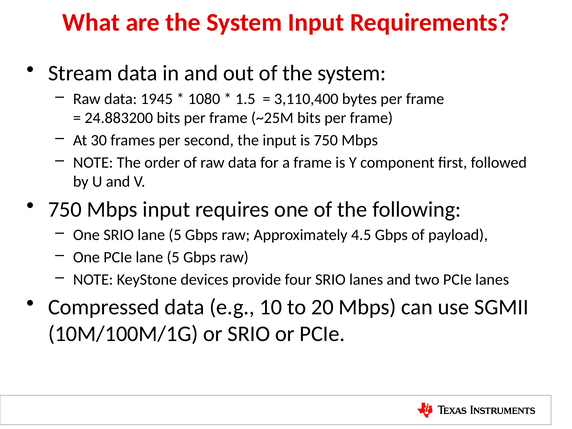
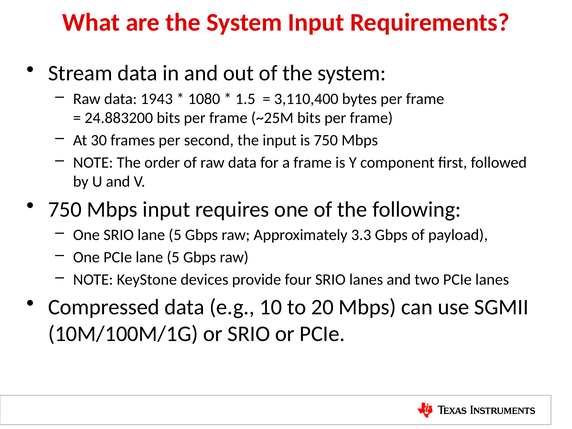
1945: 1945 -> 1943 (157, 99)
4.5: 4.5 -> 3.3 (361, 235)
